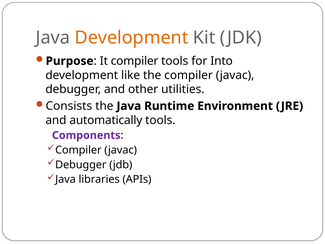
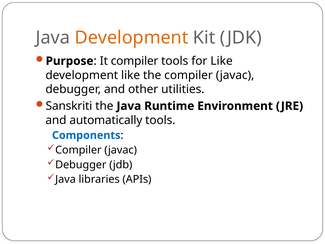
for Into: Into -> Like (222, 61)
Consists: Consists -> Sanskriti (69, 106)
Components colour: purple -> blue (86, 135)
